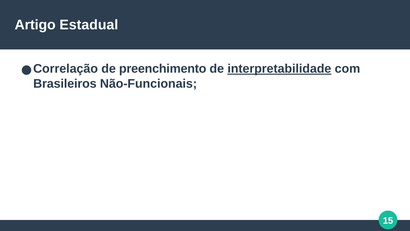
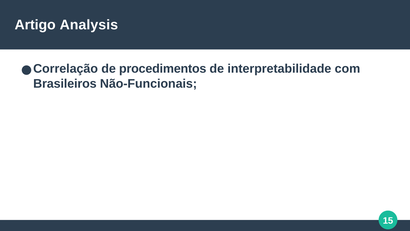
Estadual: Estadual -> Analysis (89, 25)
preenchimento: preenchimento -> procedimentos (163, 69)
interpretabilidade underline: present -> none (279, 69)
